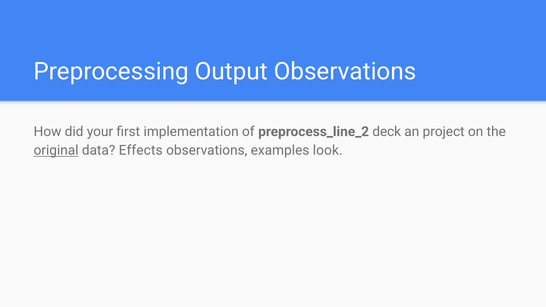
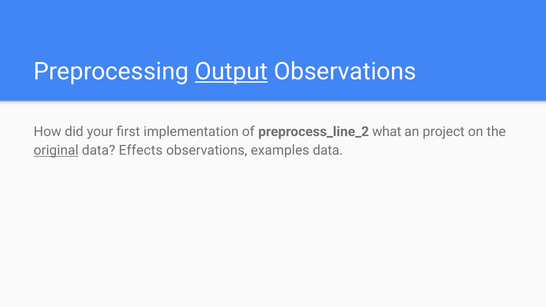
Output underline: none -> present (231, 72)
deck: deck -> what (387, 132)
examples look: look -> data (328, 150)
